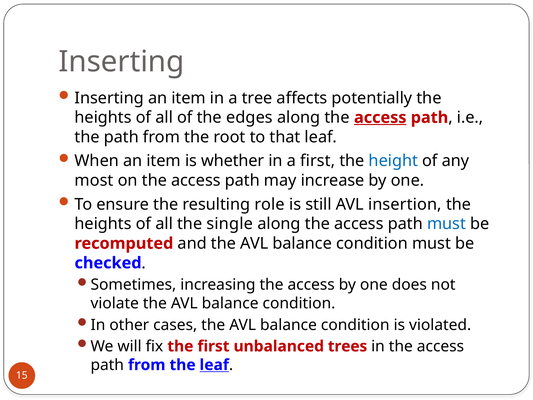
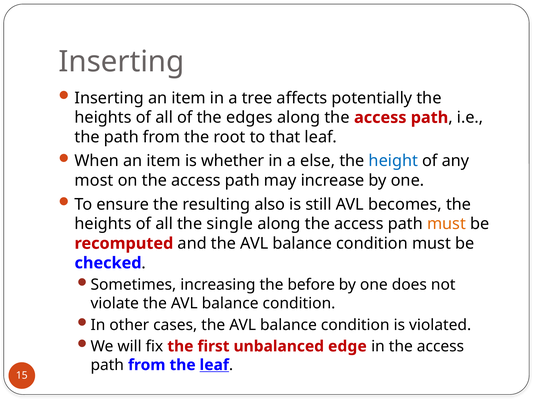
access underline: present -> none (380, 117)
a first: first -> else (318, 161)
role: role -> also (270, 204)
insertion: insertion -> becomes (405, 204)
must colour: blue -> orange (446, 224)
increasing the access: access -> before (311, 285)
trees: trees -> edge (347, 346)
